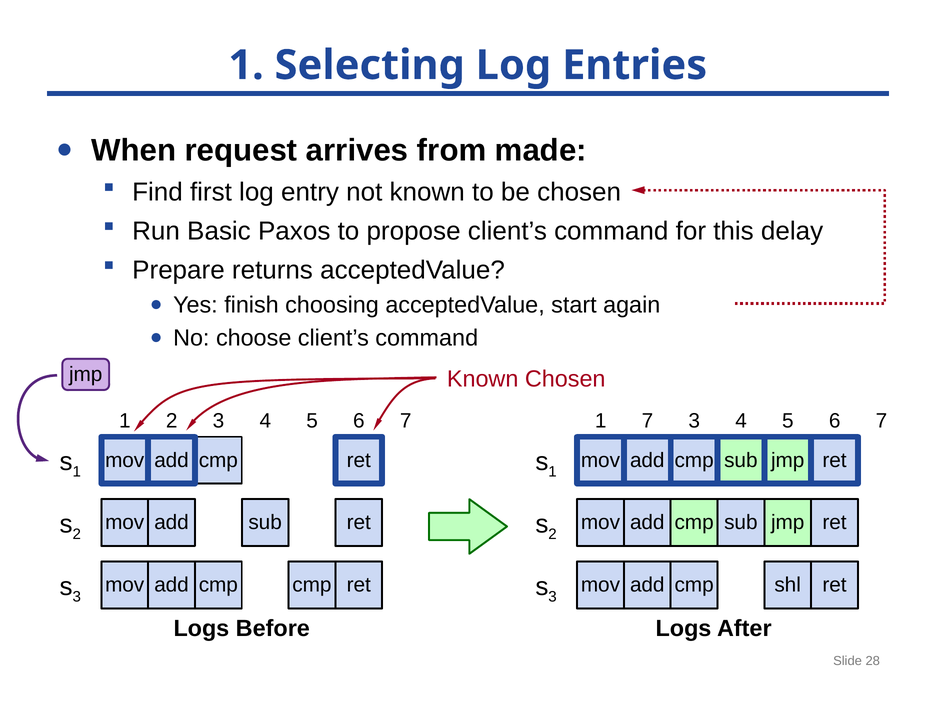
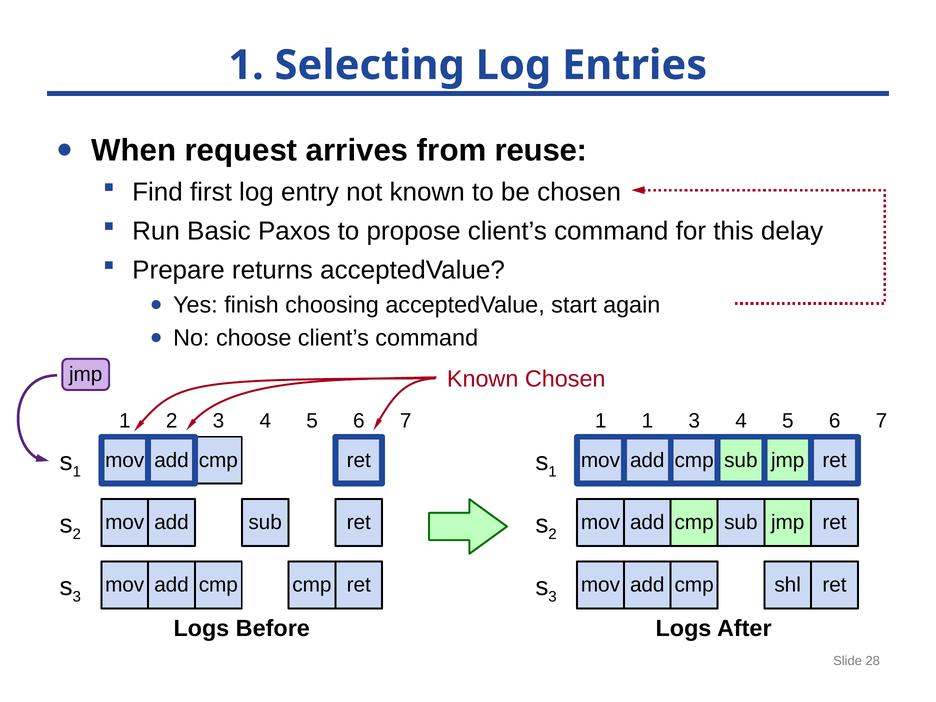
made: made -> reuse (541, 150)
1 7: 7 -> 1 (647, 421)
